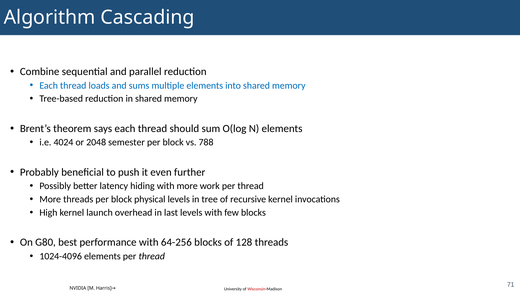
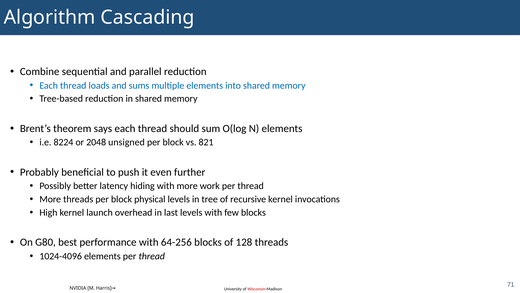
4024: 4024 -> 8224 (63, 142)
semester: semester -> unsigned (126, 142)
788: 788 -> 821 (206, 142)
